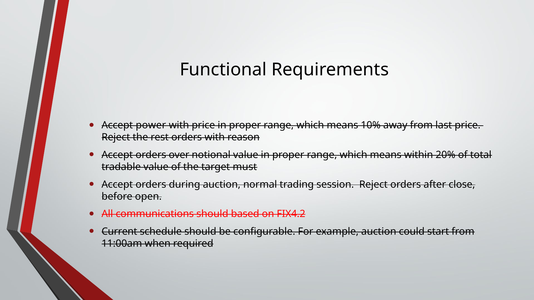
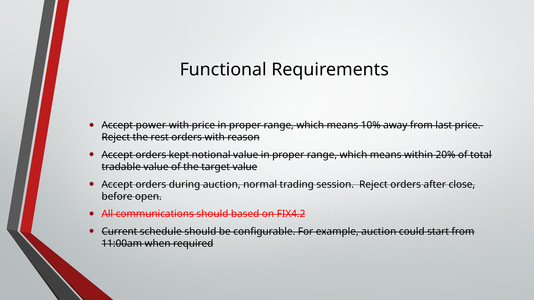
over: over -> kept (179, 155)
target must: must -> value (245, 167)
